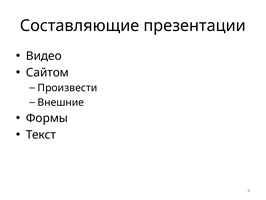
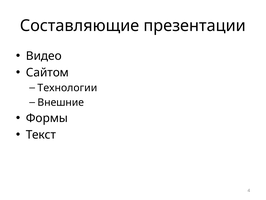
Произвести: Произвести -> Технологии (67, 88)
